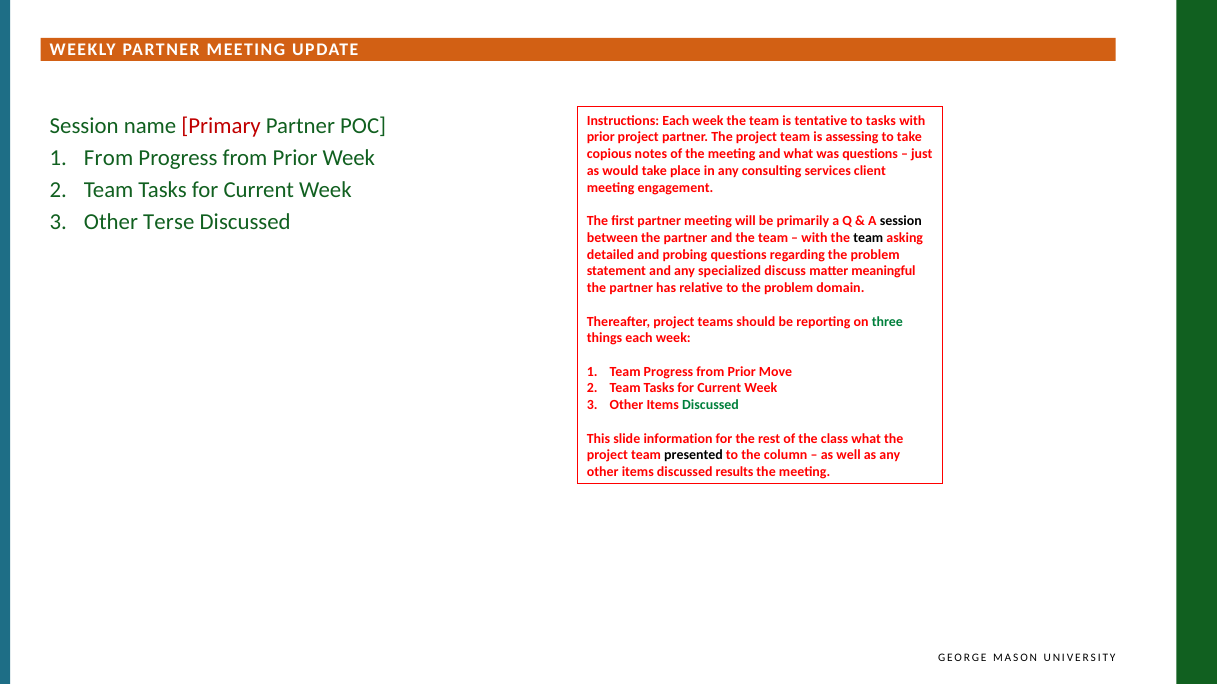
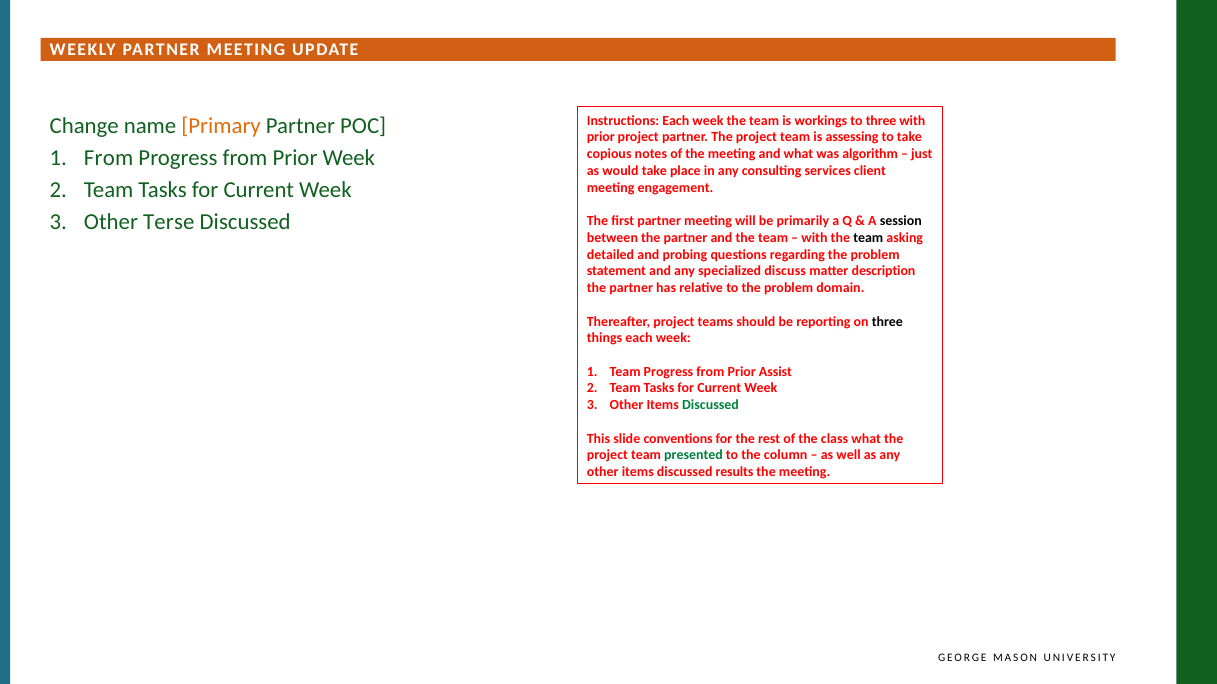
tentative: tentative -> workings (821, 121)
to tasks: tasks -> three (881, 121)
Session: Session -> Change (84, 126)
Primary colour: red -> orange (221, 126)
was questions: questions -> algorithm (870, 154)
meaningful: meaningful -> description (884, 271)
three colour: green -> black (887, 322)
Move: Move -> Assist (776, 372)
information: information -> conventions (678, 439)
presented colour: black -> green (693, 456)
